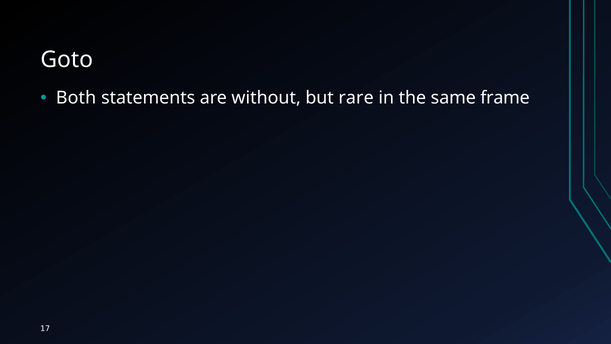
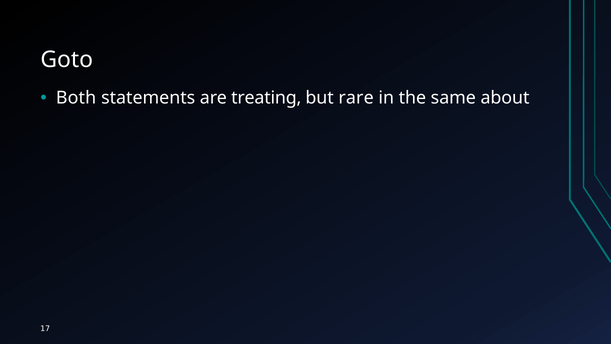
without: without -> treating (266, 98)
frame: frame -> about (505, 98)
